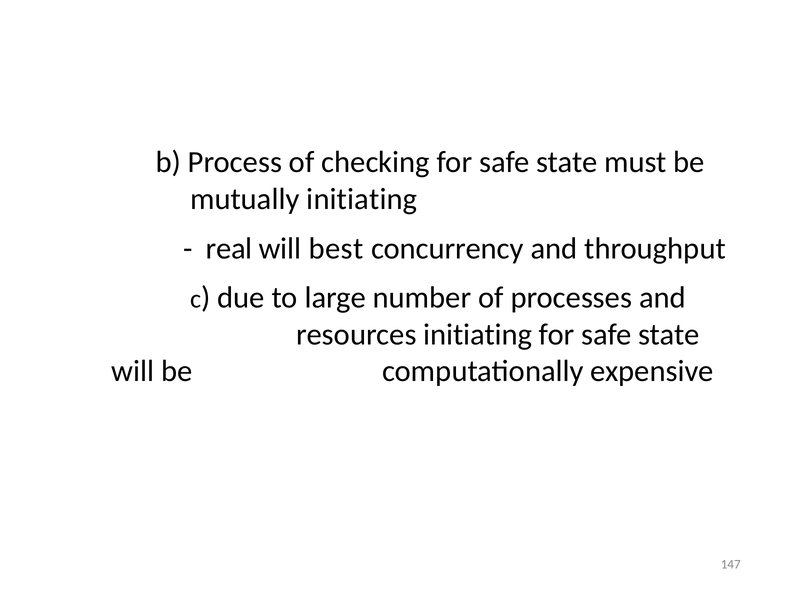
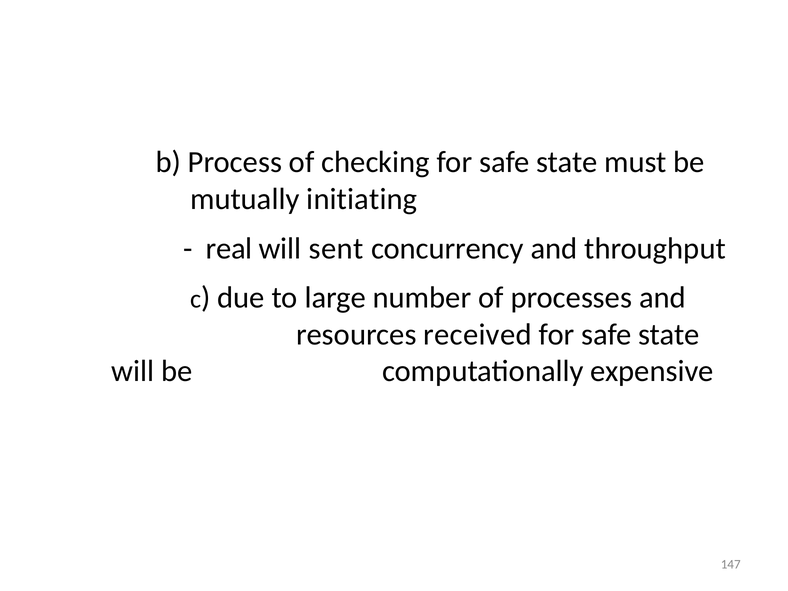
best: best -> sent (336, 248)
resources initiating: initiating -> received (478, 335)
